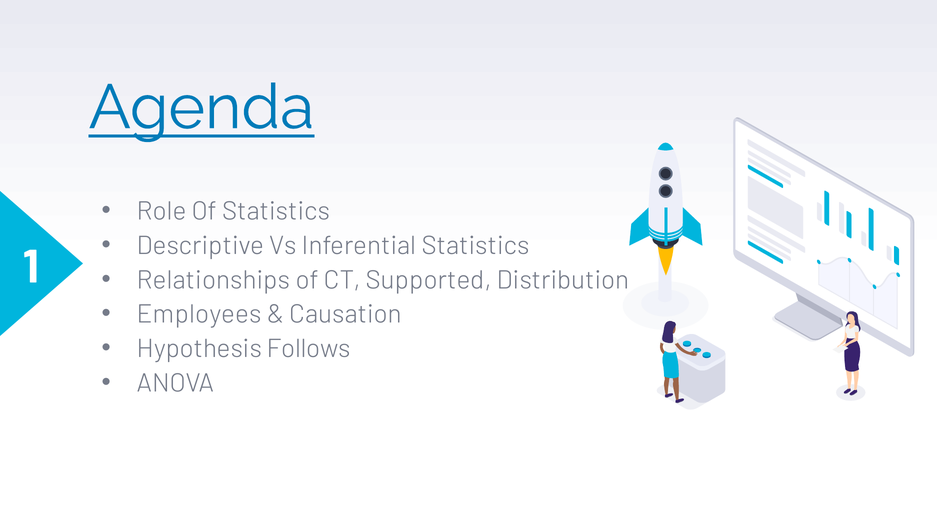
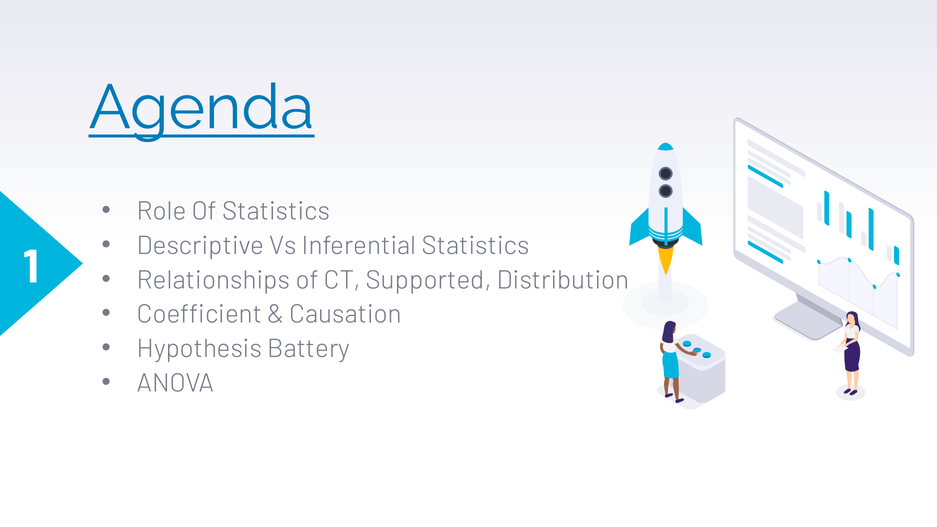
Employees: Employees -> Coefficient (199, 314)
Follows: Follows -> Battery (309, 349)
